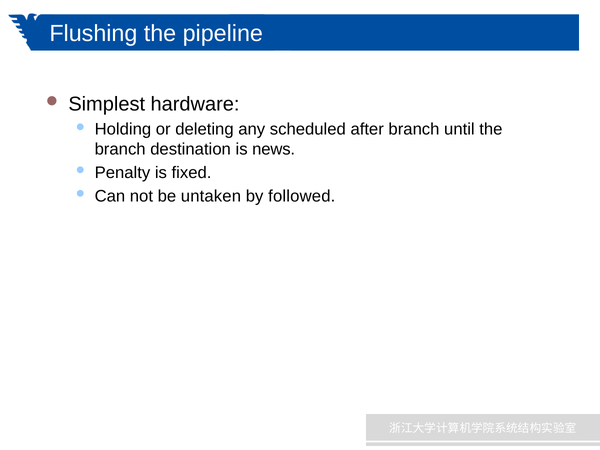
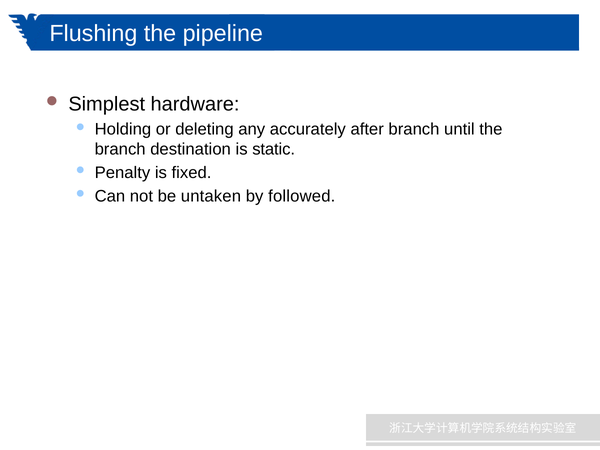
scheduled: scheduled -> accurately (308, 129)
news: news -> static (274, 149)
